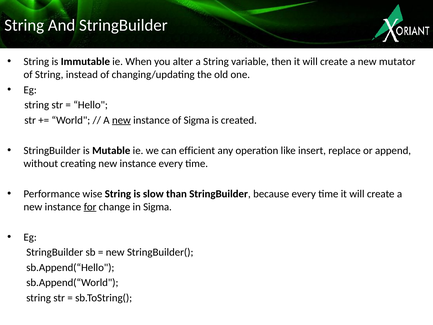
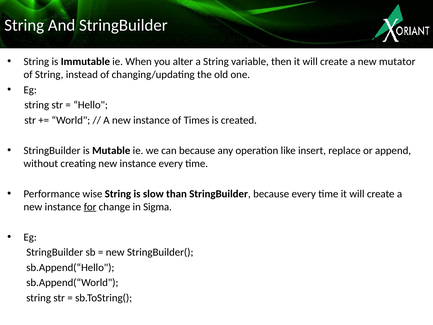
new underline: present -> none (121, 120)
of Sigma: Sigma -> Times (197, 120)
can efficient: efficient -> because (197, 150)
